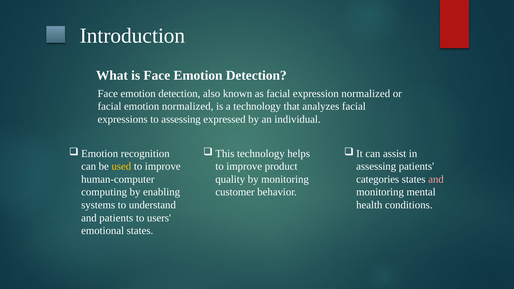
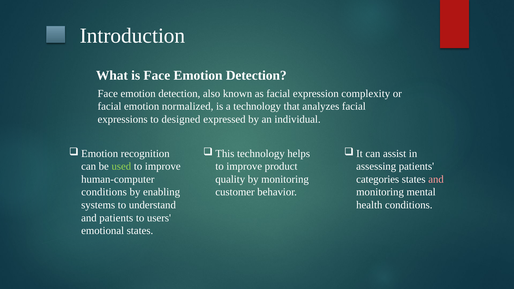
expression normalized: normalized -> complexity (366, 94)
to assessing: assessing -> designed (181, 119)
used colour: yellow -> light green (121, 166)
computing: computing -> conditions (104, 192)
